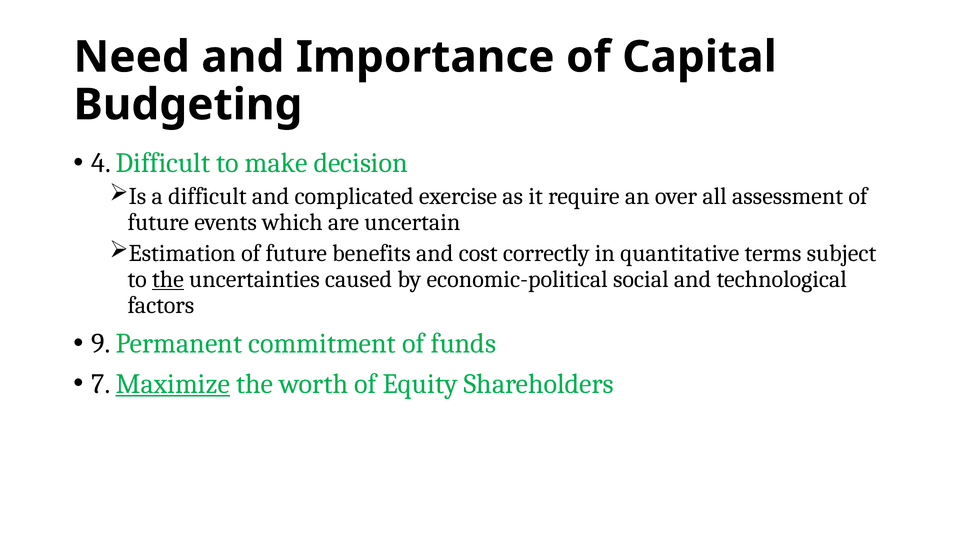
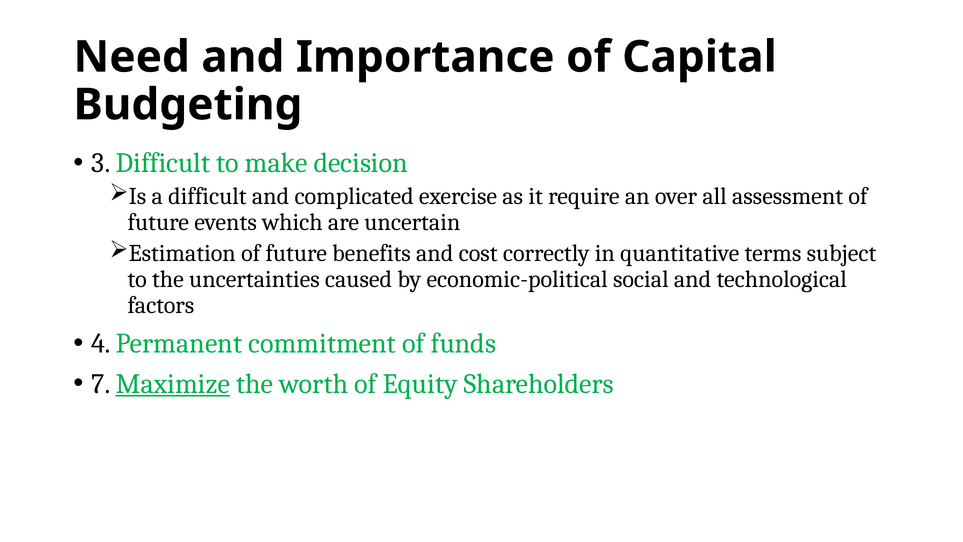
4: 4 -> 3 (101, 163)
the underline: present -> none (168, 279)
9: 9 -> 4 (101, 343)
